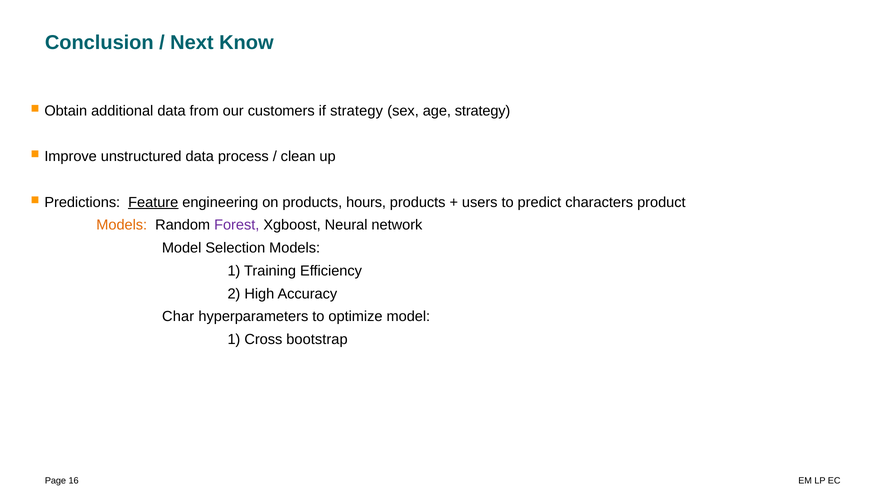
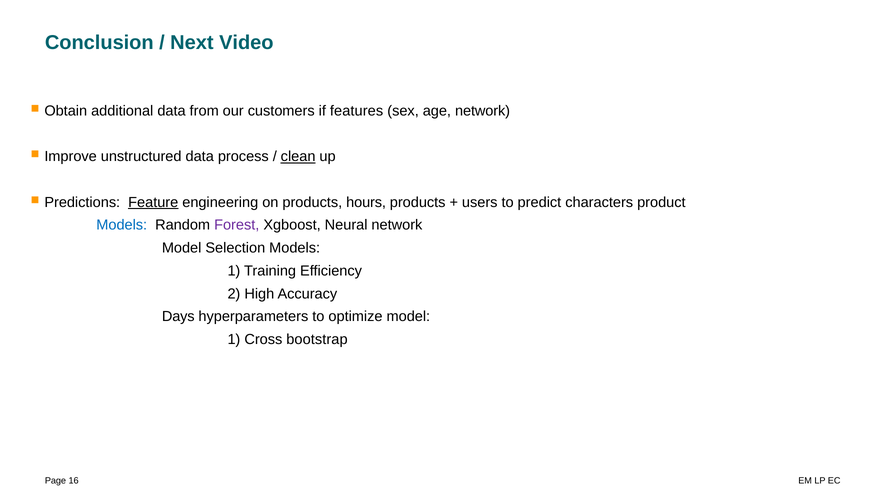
Know: Know -> Video (246, 42)
if strategy: strategy -> features (357, 111)
age strategy: strategy -> network (483, 111)
clean underline: none -> present (298, 157)
Models colour: orange -> blue (122, 225)
Char: Char -> Days (178, 317)
